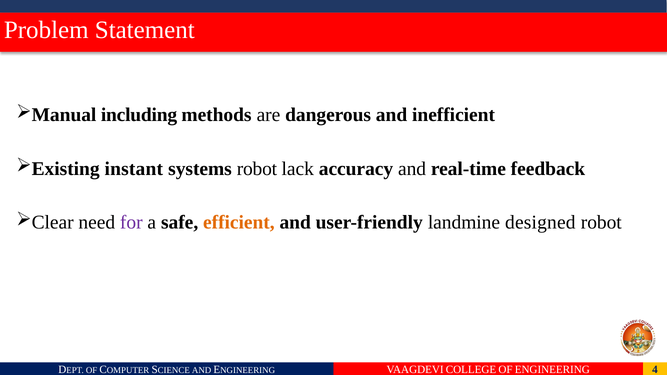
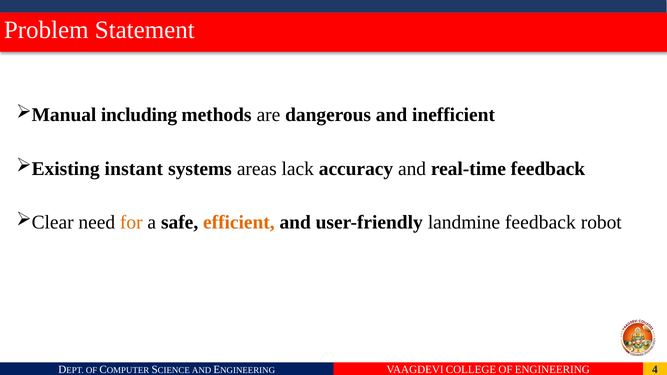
systems robot: robot -> areas (257, 169)
for colour: purple -> orange (131, 222)
landmine designed: designed -> feedback (540, 222)
